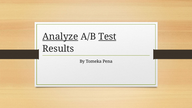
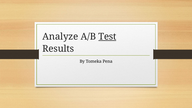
Analyze underline: present -> none (60, 37)
